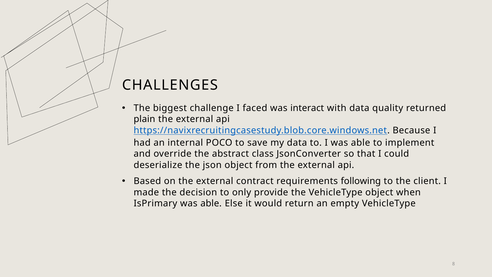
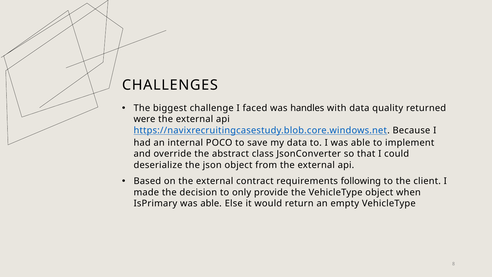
interact: interact -> handles (307, 108)
plain: plain -> were (144, 119)
